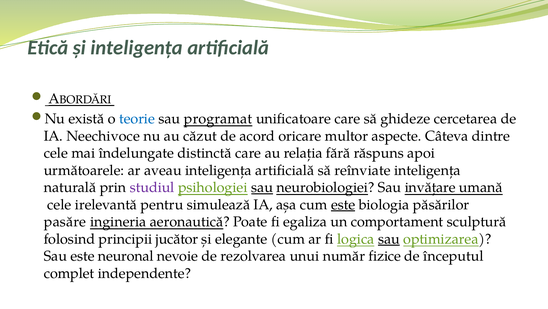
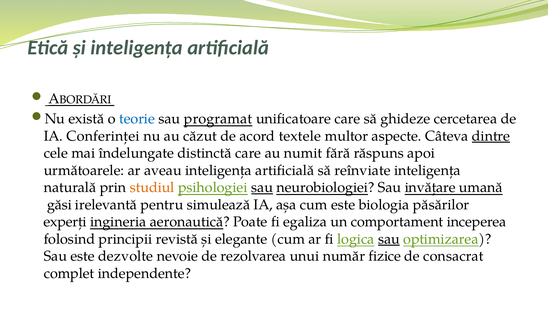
Neechivoce: Neechivoce -> Conferinței (103, 136)
oricare: oricare -> textele (300, 136)
dintre underline: none -> present (491, 136)
relația: relația -> numit (303, 153)
studiul colour: purple -> orange (152, 187)
cele: cele -> găsi (59, 204)
este underline: present -> none (343, 204)
pasăre: pasăre -> experți (65, 221)
sculptură: sculptură -> inceperea (477, 221)
jucător: jucător -> revistă (177, 238)
neuronal: neuronal -> dezvolte (126, 256)
începutul: începutul -> consacrat (453, 256)
